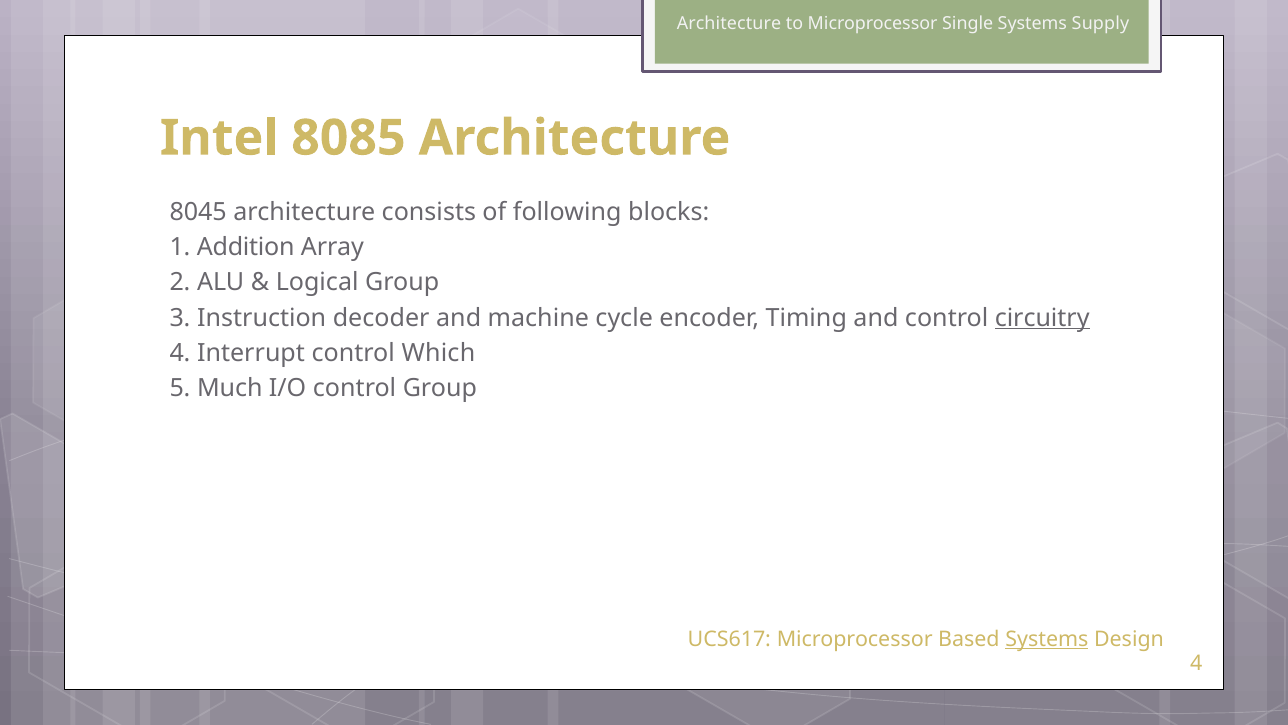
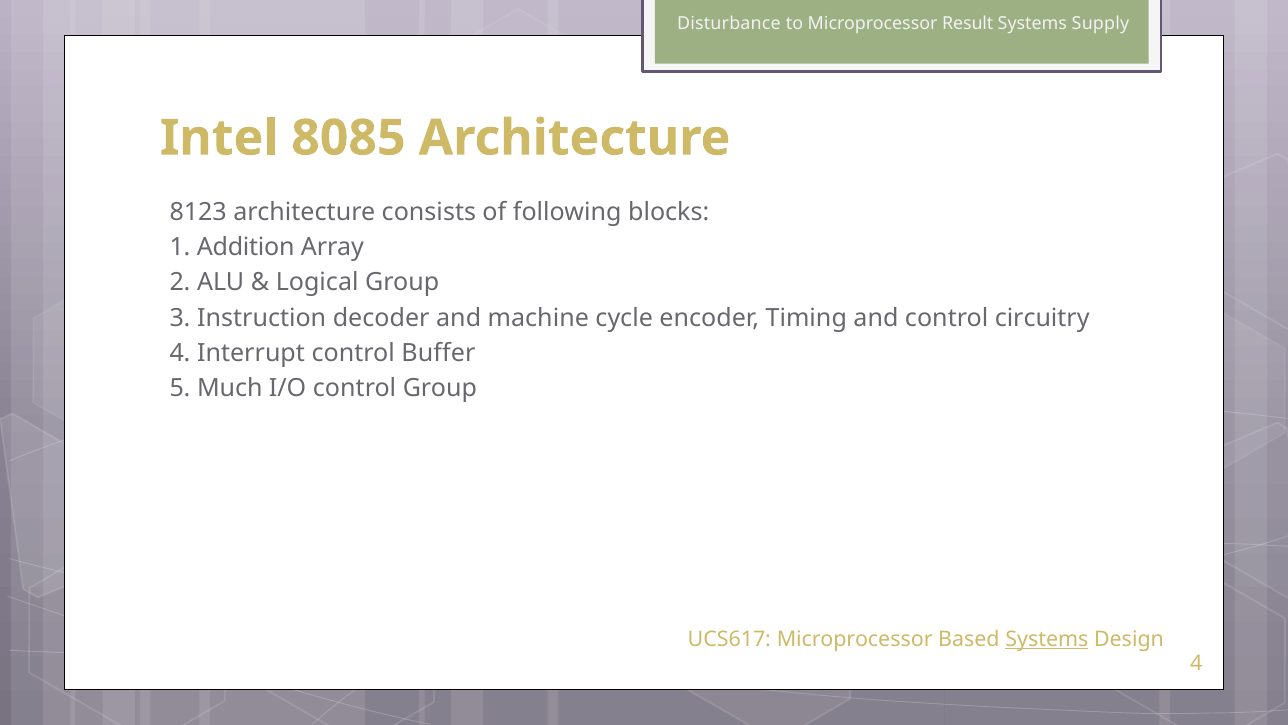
Architecture: Architecture -> Disturbance (729, 24)
Single: Single -> Result (968, 24)
8045: 8045 -> 8123 (198, 212)
circuitry underline: present -> none (1042, 318)
Which: Which -> Buffer (438, 353)
